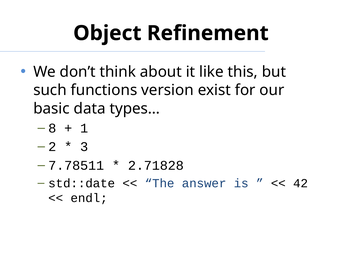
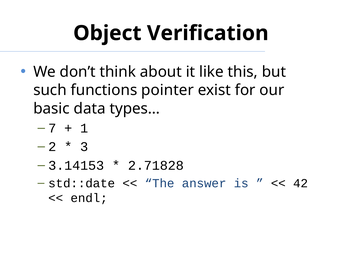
Refinement: Refinement -> Verification (208, 33)
version: version -> pointer (168, 90)
8: 8 -> 7 (52, 128)
7.78511: 7.78511 -> 3.14153 (76, 165)
